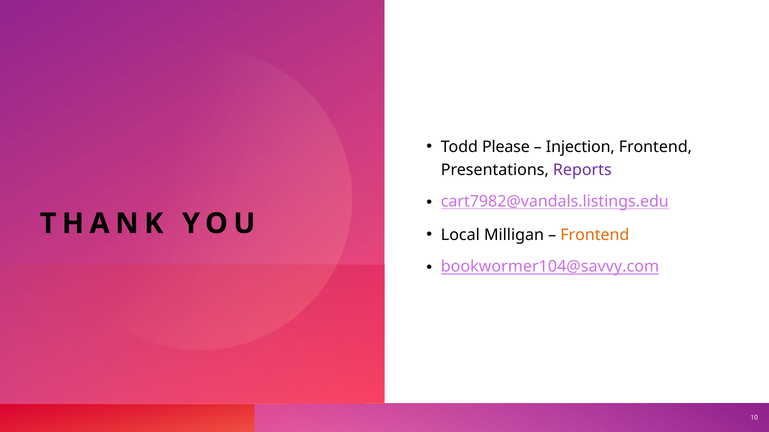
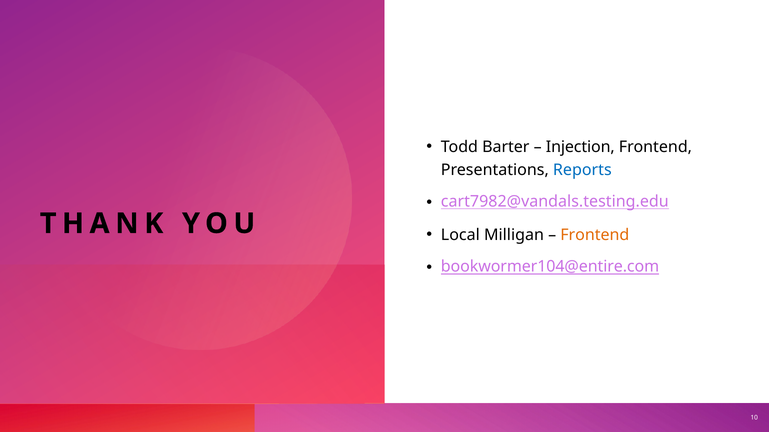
Please: Please -> Barter (506, 147)
Reports colour: purple -> blue (582, 170)
cart7982@vandals.listings.edu: cart7982@vandals.listings.edu -> cart7982@vandals.testing.edu (555, 202)
bookwormer104@savvy.com: bookwormer104@savvy.com -> bookwormer104@entire.com (550, 267)
